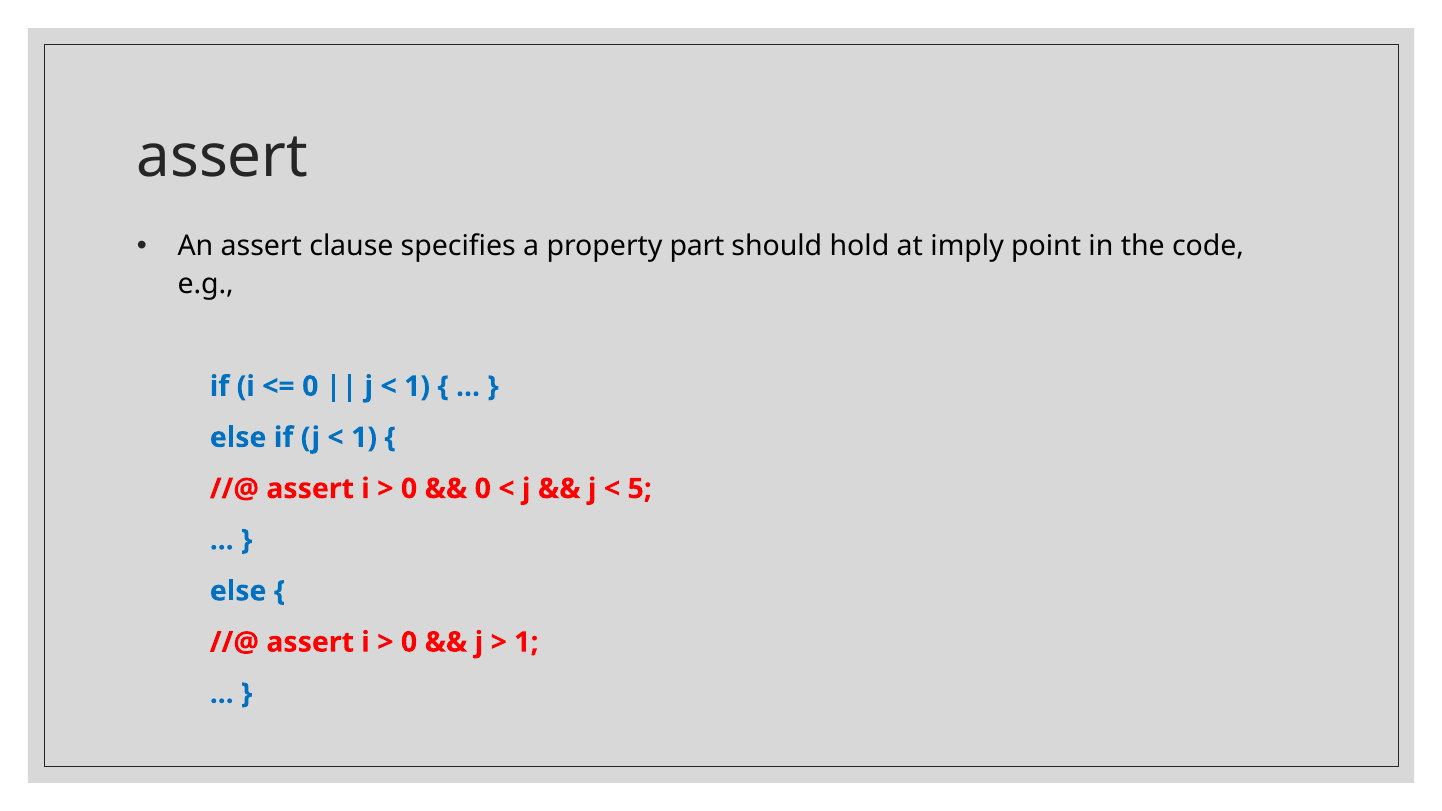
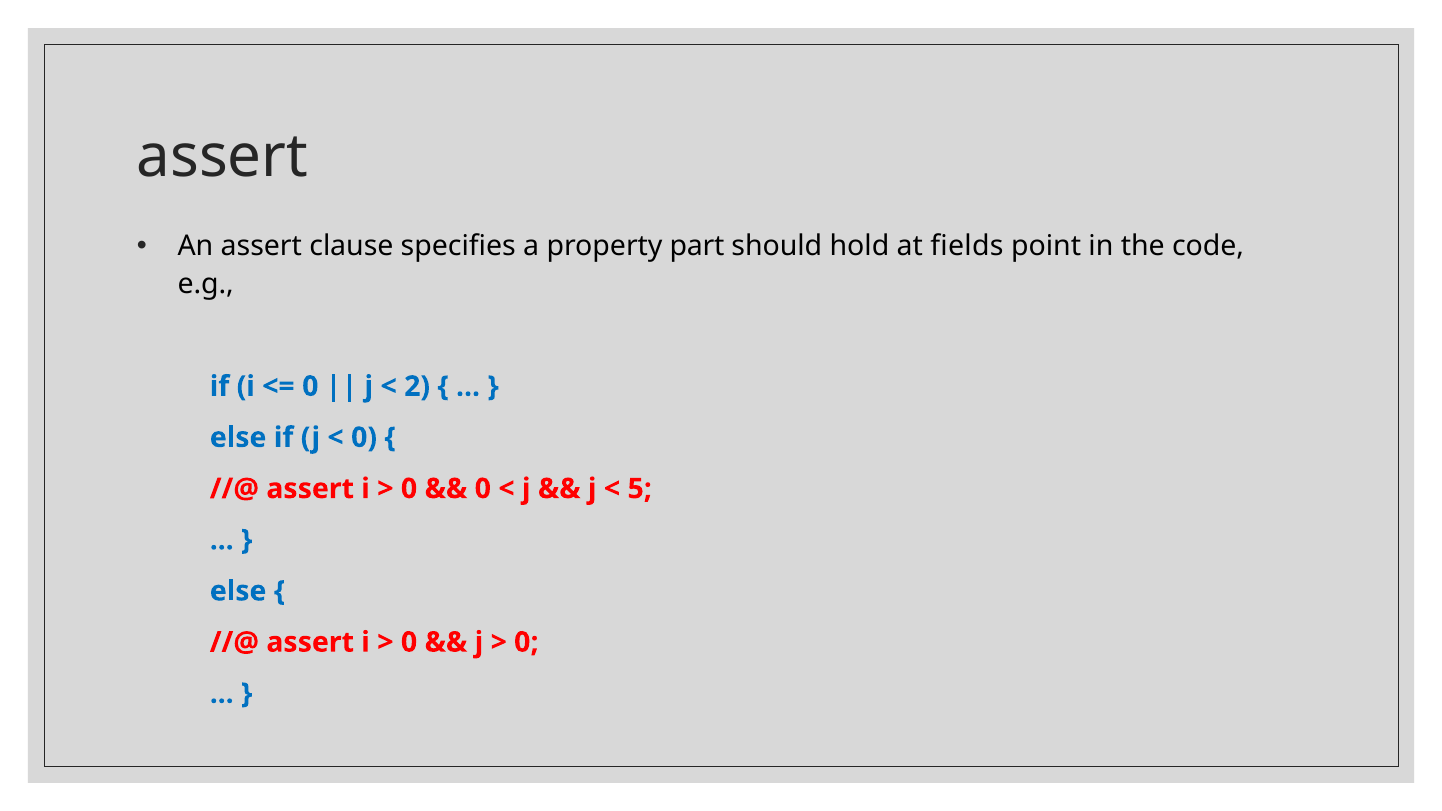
imply: imply -> fields (967, 246)
1: 1 -> 2 (417, 386)
1: 1 -> 0 (364, 438)
1: 1 -> 0 (526, 642)
